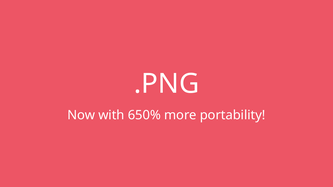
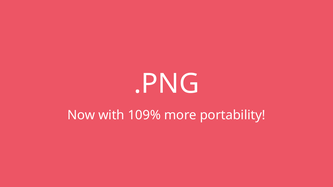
650%: 650% -> 109% (144, 115)
